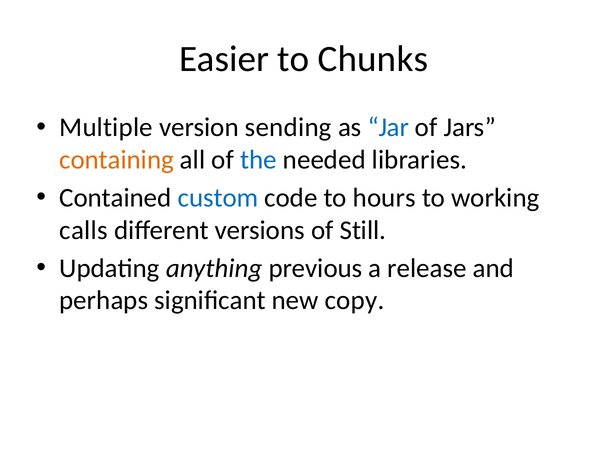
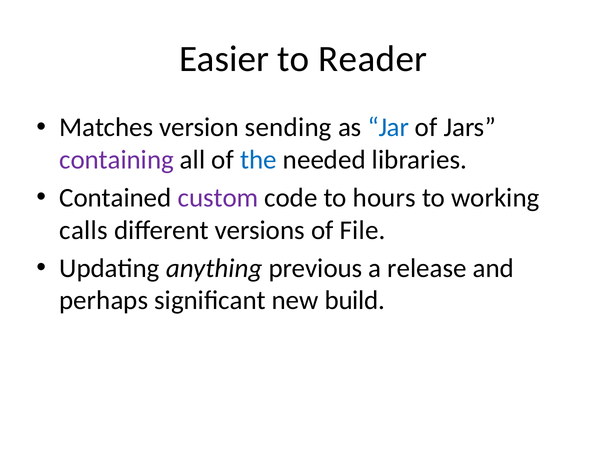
Chunks: Chunks -> Reader (373, 59)
Multiple: Multiple -> Matches (106, 128)
containing colour: orange -> purple (117, 160)
custom colour: blue -> purple (218, 198)
Still: Still -> File (363, 230)
copy: copy -> build (355, 301)
